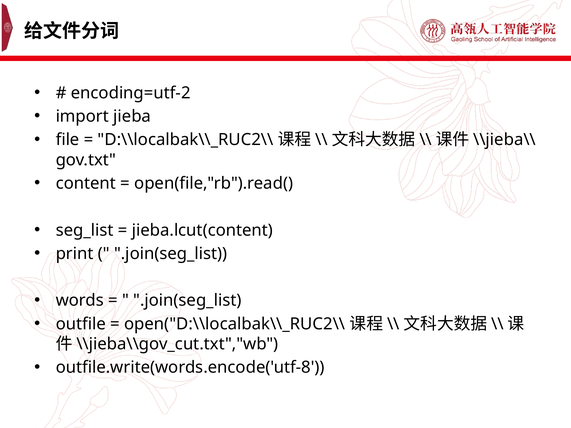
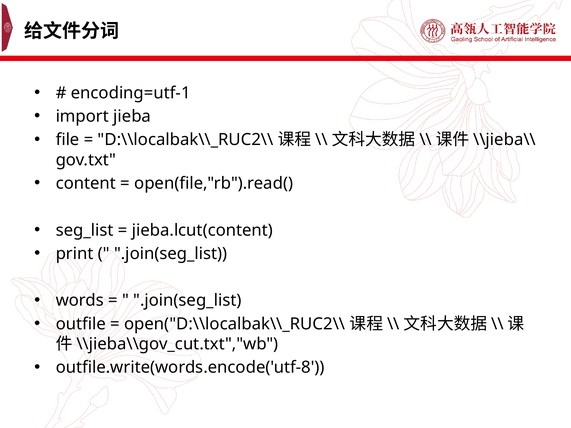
encoding=utf-2: encoding=utf-2 -> encoding=utf-1 (131, 93)
